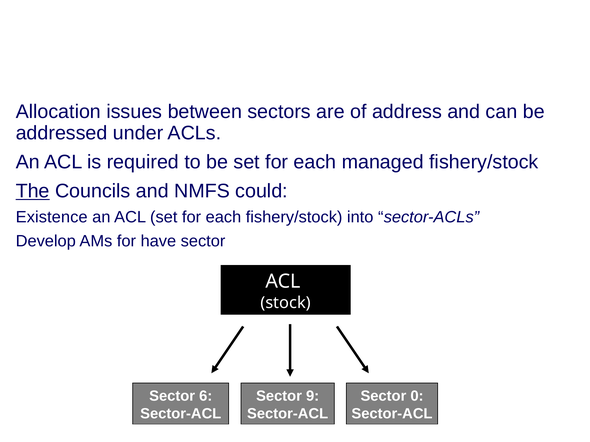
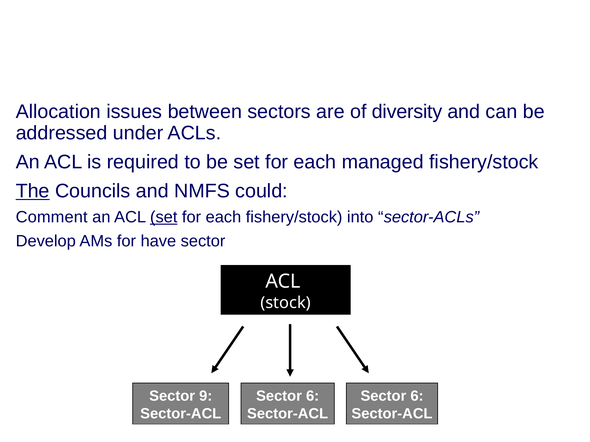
address: address -> diversity (407, 112)
Existence: Existence -> Comment (52, 217)
set underline: none -> present (164, 217)
6: 6 -> 9 (206, 396)
9: 9 -> 6 (313, 396)
0: 0 -> 6 (417, 396)
